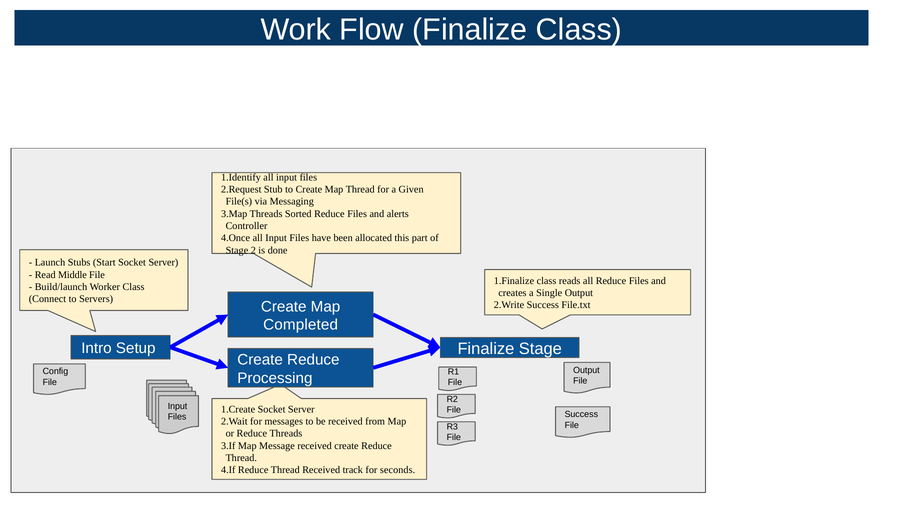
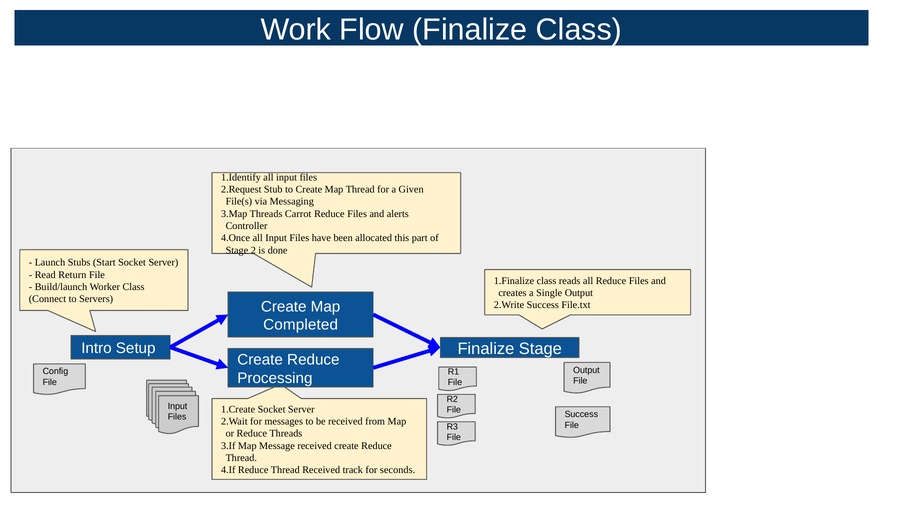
Sorted: Sorted -> Carrot (298, 214)
Middle: Middle -> Return (72, 275)
